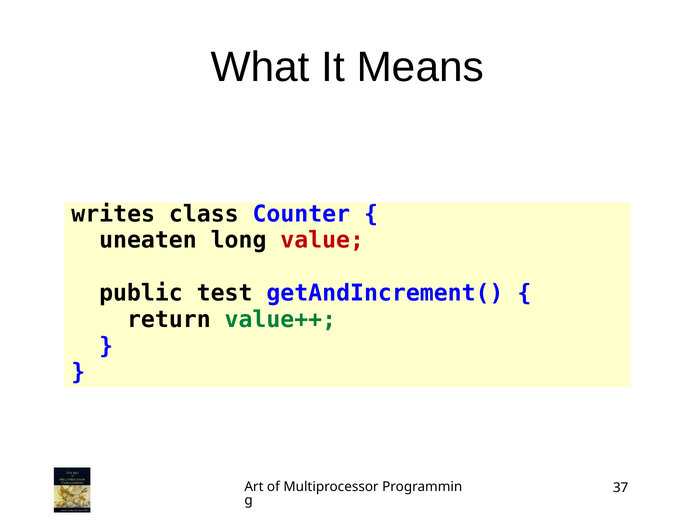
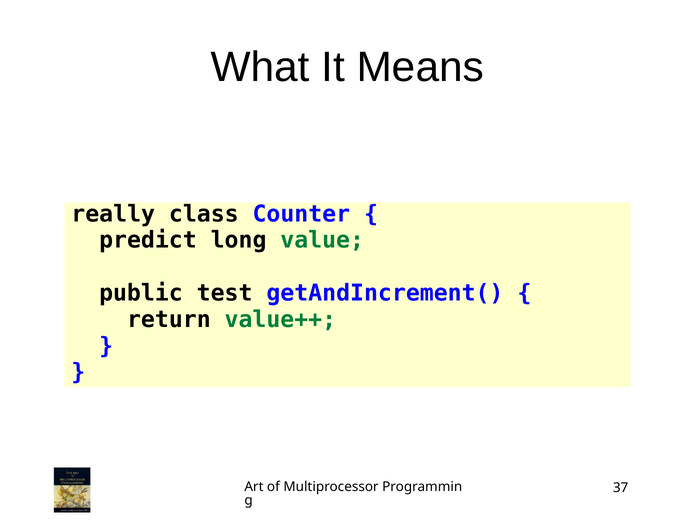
writes: writes -> really (113, 214)
uneaten: uneaten -> predict (148, 240)
value colour: red -> green (322, 240)
